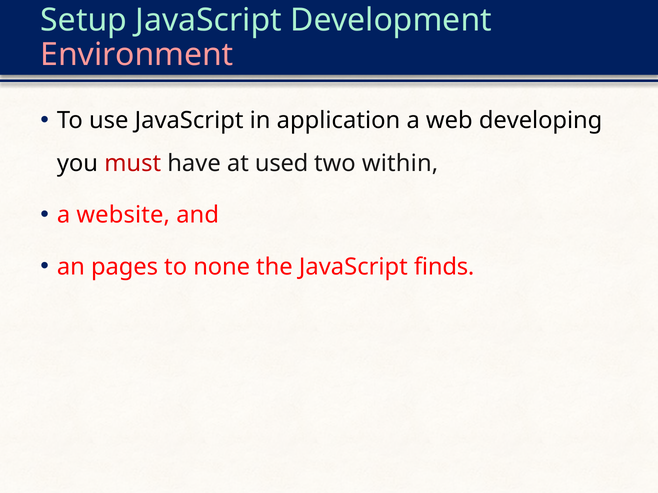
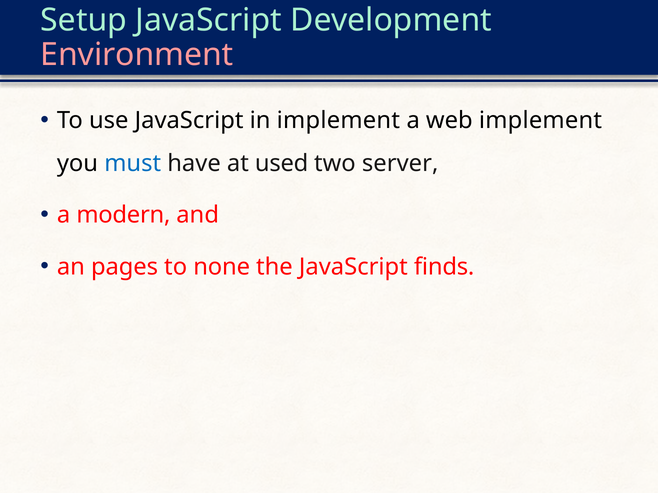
in application: application -> implement (338, 121)
web developing: developing -> implement (540, 121)
must colour: red -> blue (133, 163)
within: within -> server (400, 163)
website: website -> modern (123, 215)
